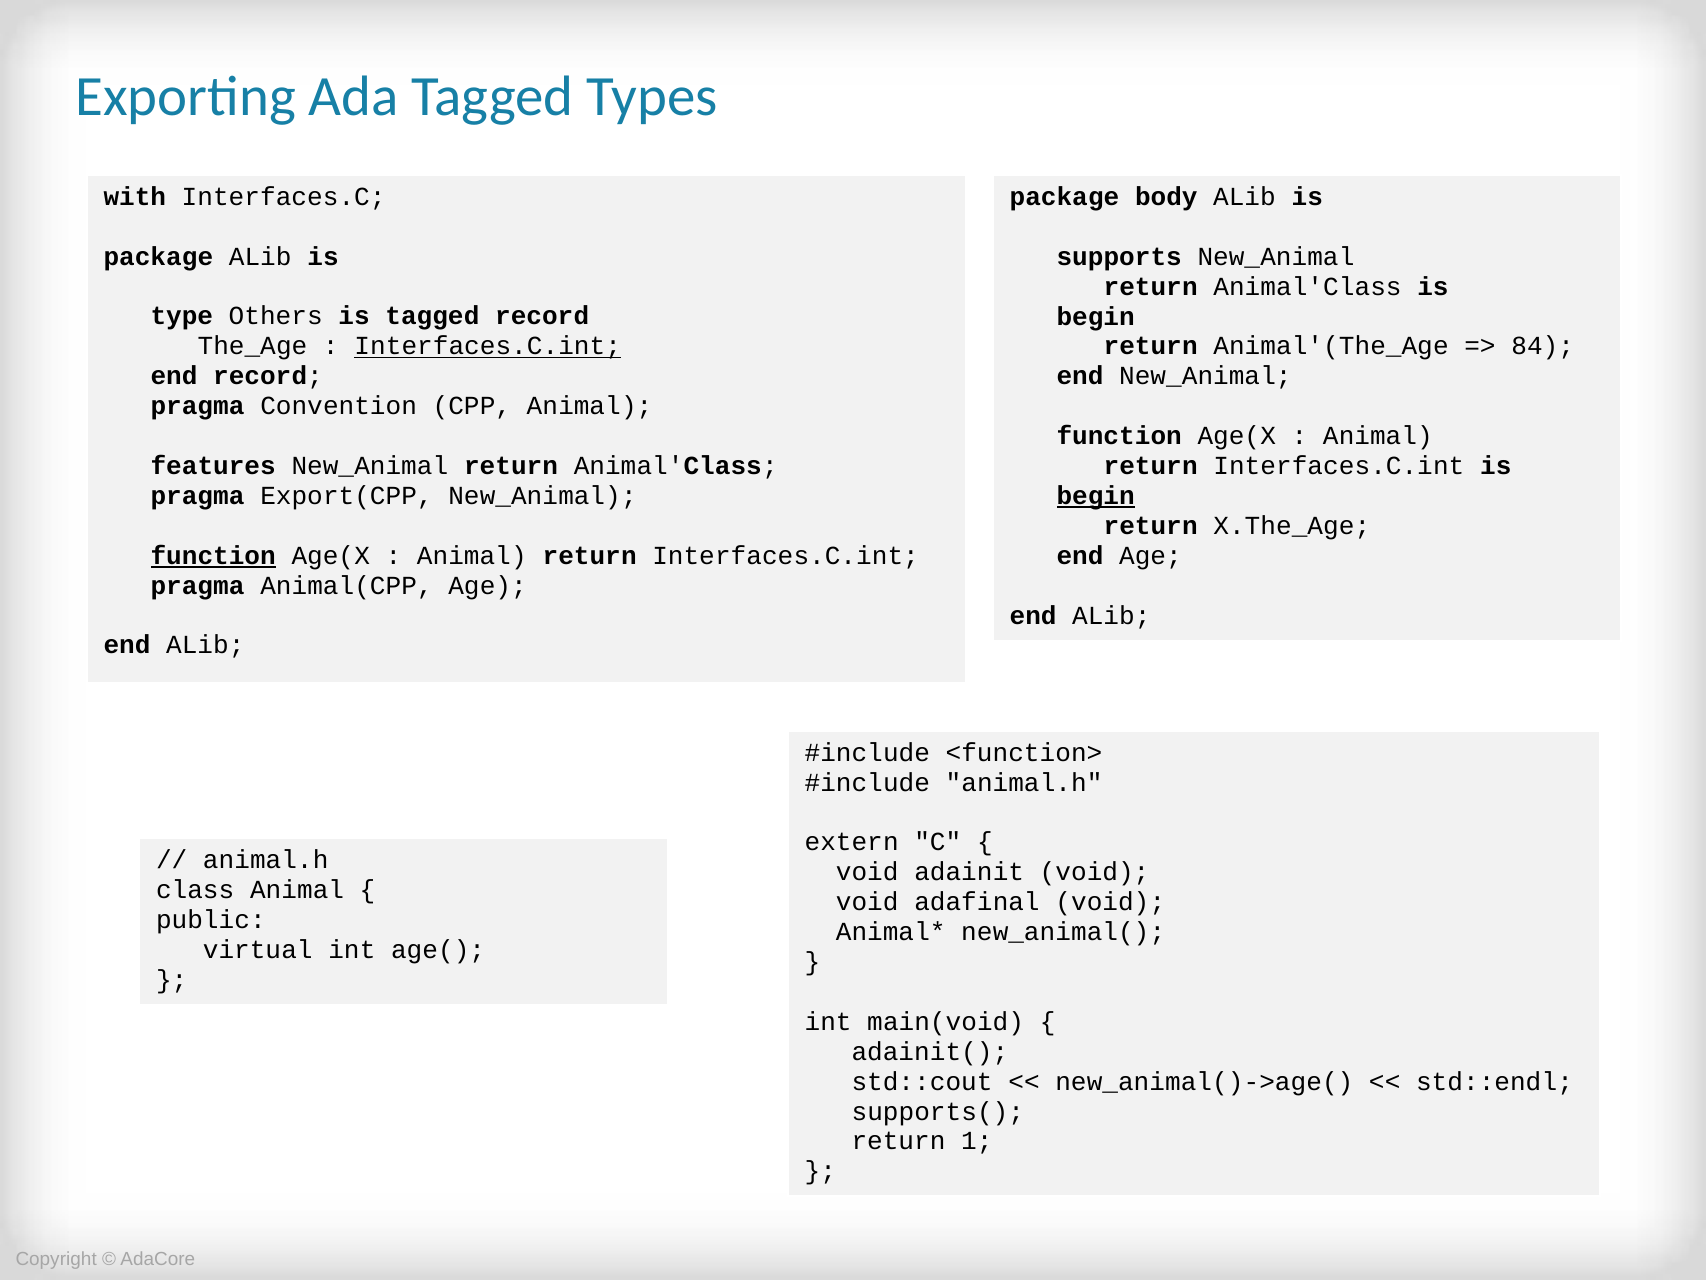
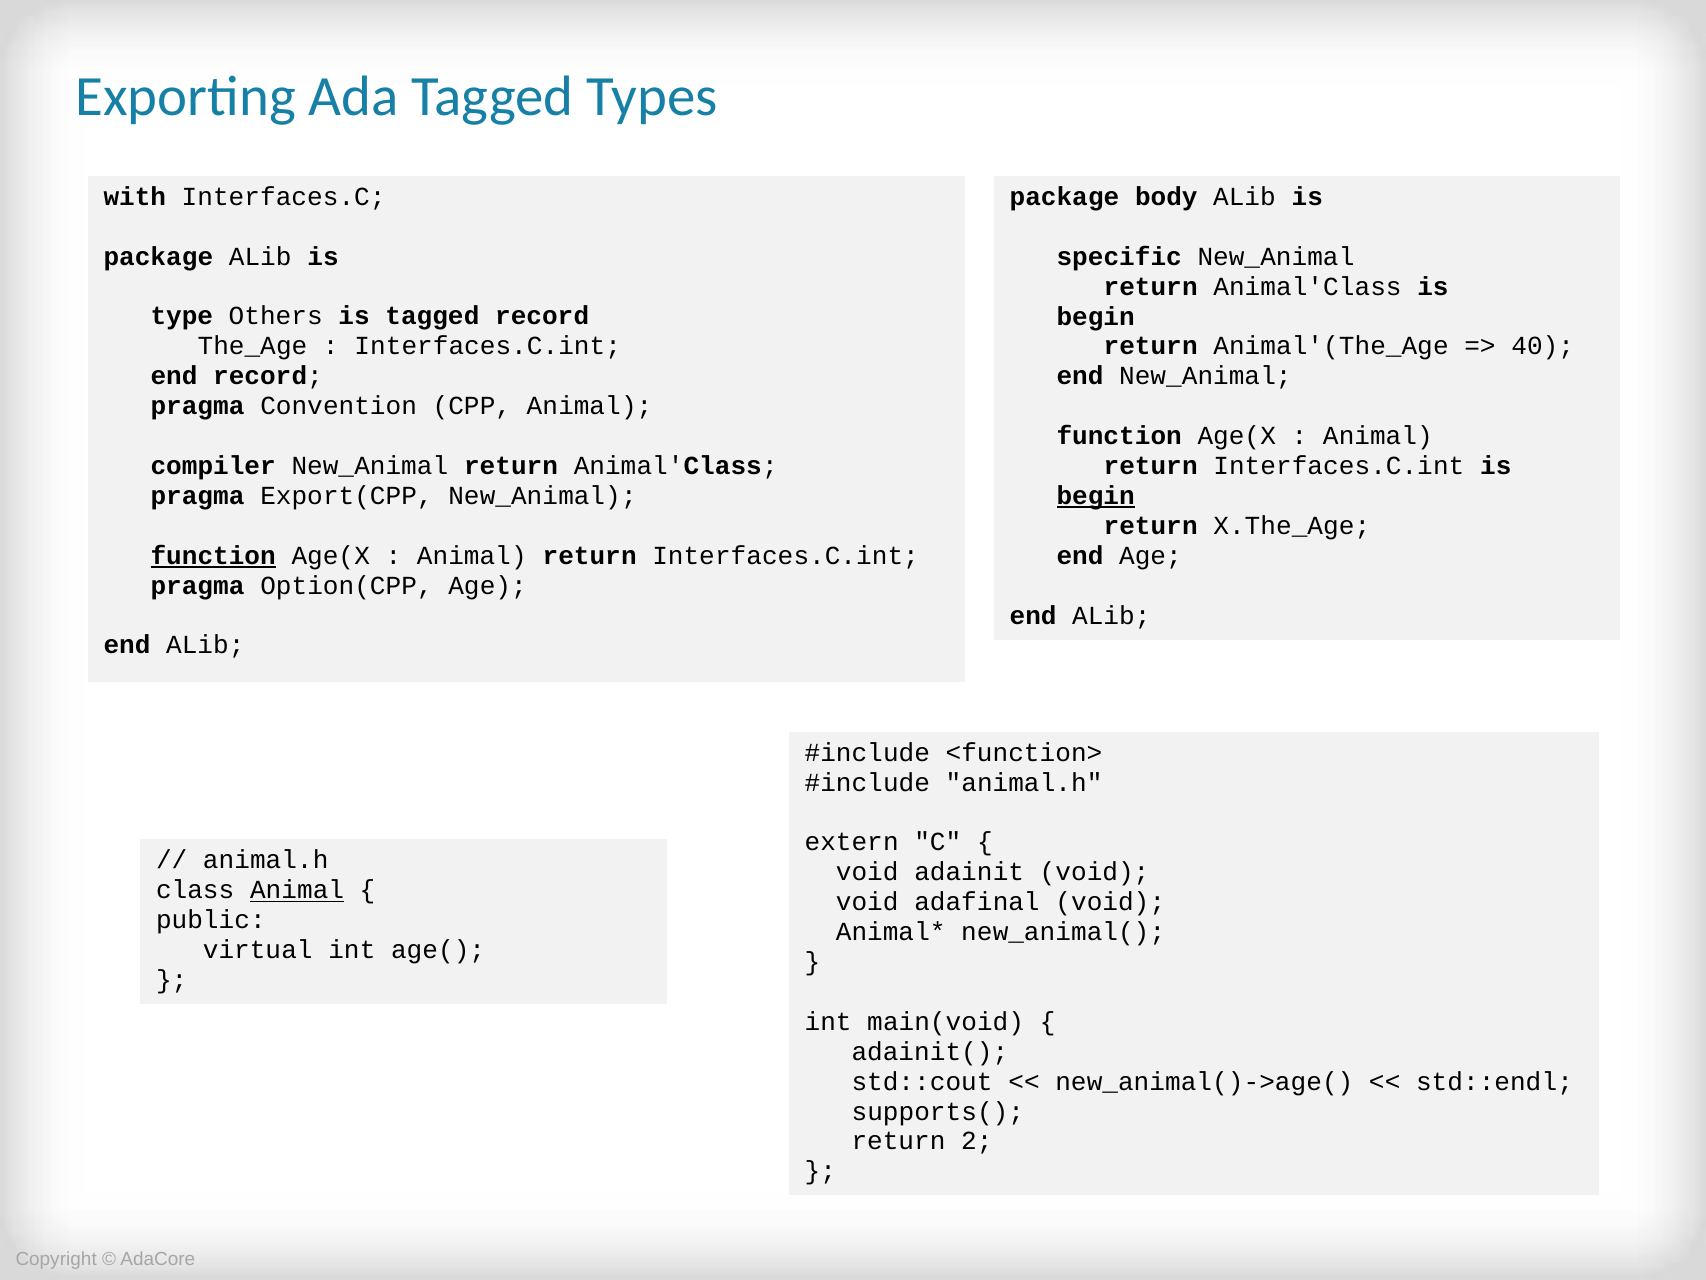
supports: supports -> specific (1119, 257)
Interfaces.C.int underline: present -> none (488, 346)
84: 84 -> 40 (1543, 346)
features: features -> compiler (213, 466)
Animal(CPP: Animal(CPP -> Option(CPP (346, 585)
Animal underline: none -> present (297, 890)
1: 1 -> 2 (977, 1141)
